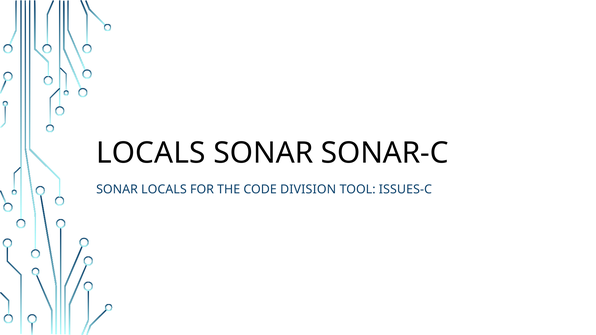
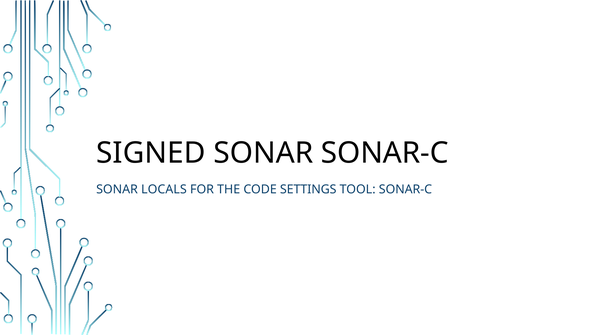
LOCALS: LOCALS -> SIGNED (151, 153)
DIVISION: DIVISION -> SETTINGS (308, 190)
TOOL ISSUES-C: ISSUES-C -> SONAR-C (405, 190)
